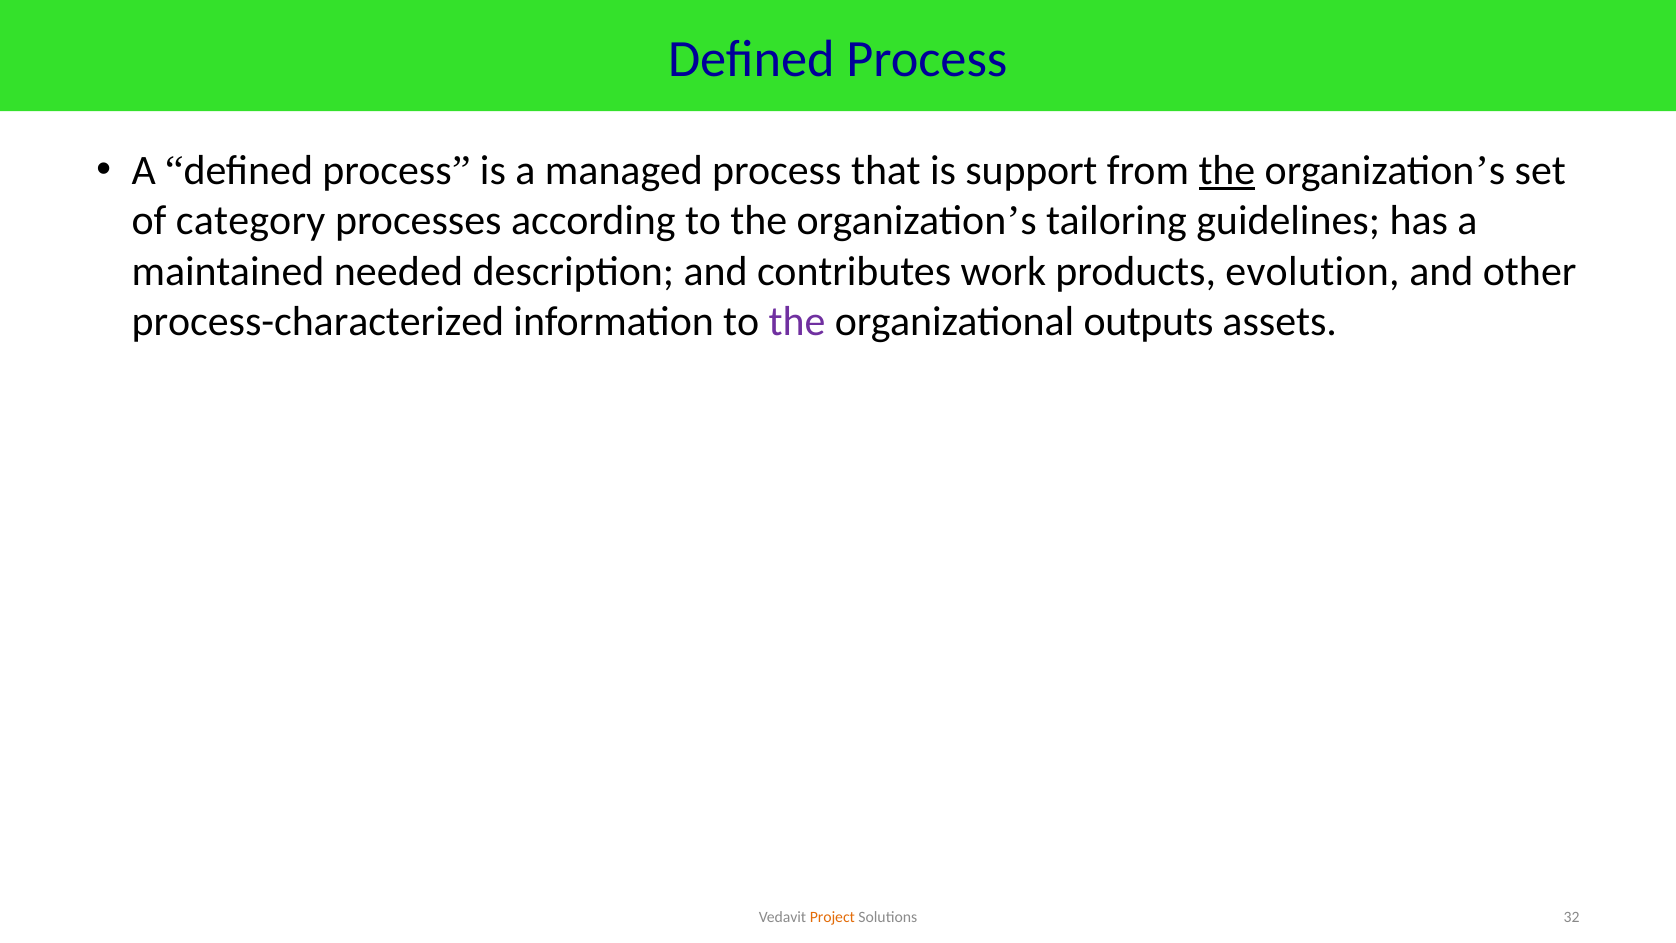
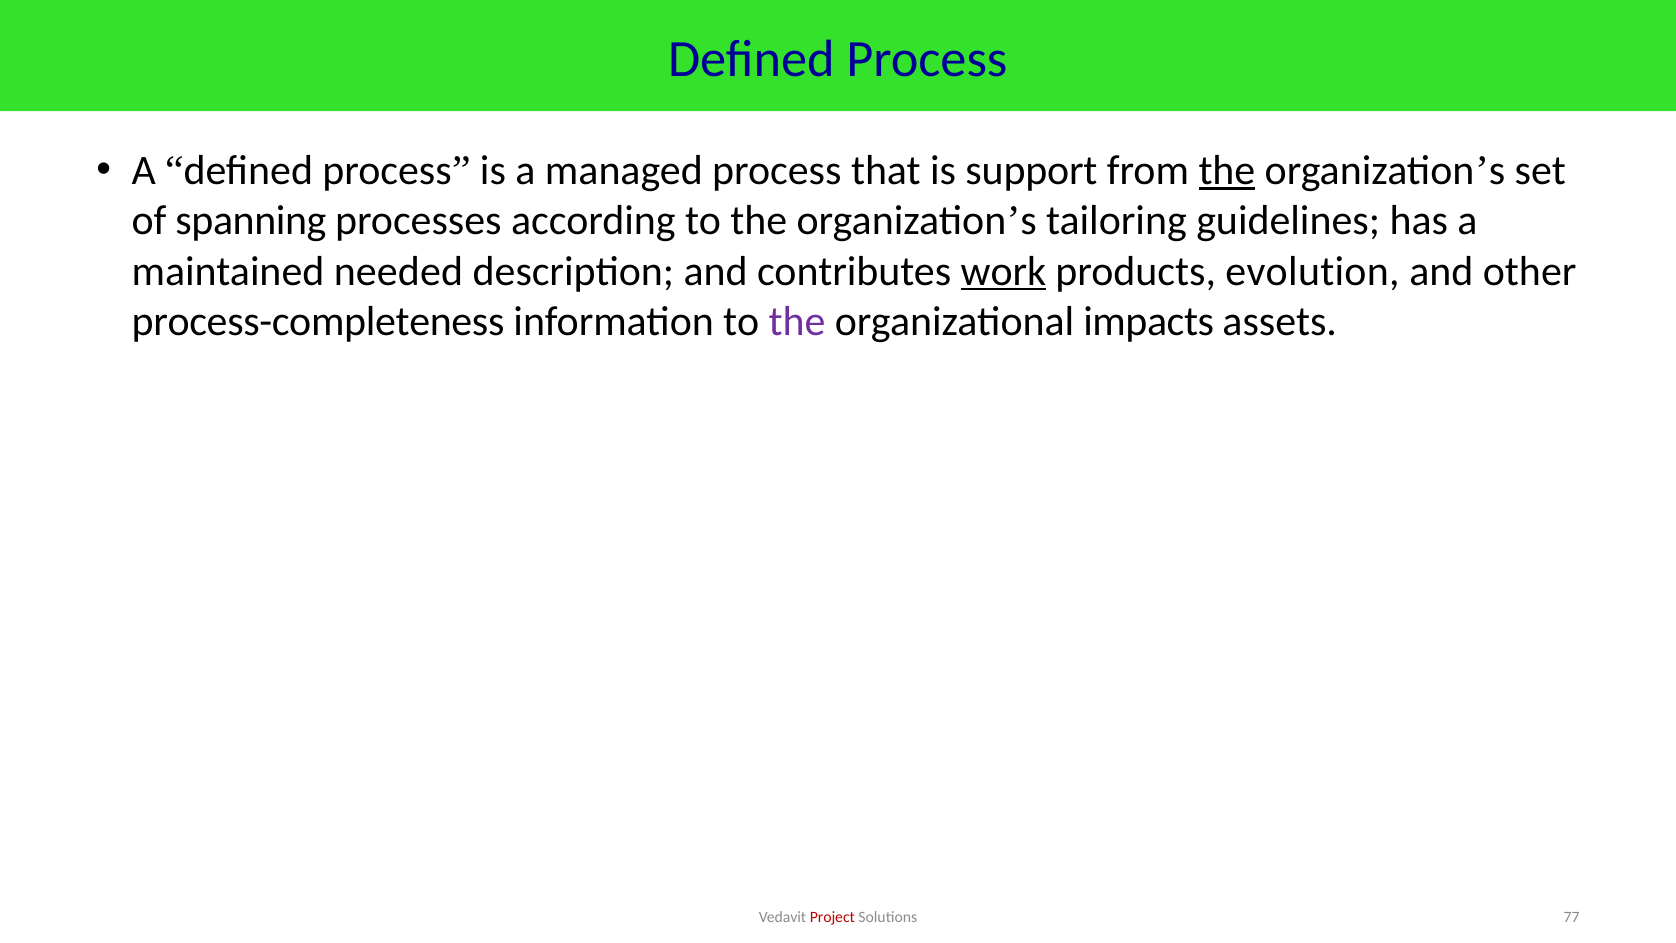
category: category -> spanning (251, 221)
work underline: none -> present (1003, 271)
process-characterized: process-characterized -> process-completeness (318, 321)
outputs: outputs -> impacts (1149, 321)
Project colour: orange -> red (832, 917)
32: 32 -> 77 (1572, 917)
